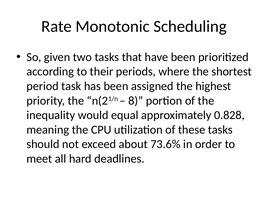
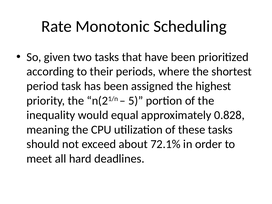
8: 8 -> 5 (136, 101)
73.6%: 73.6% -> 72.1% (165, 144)
